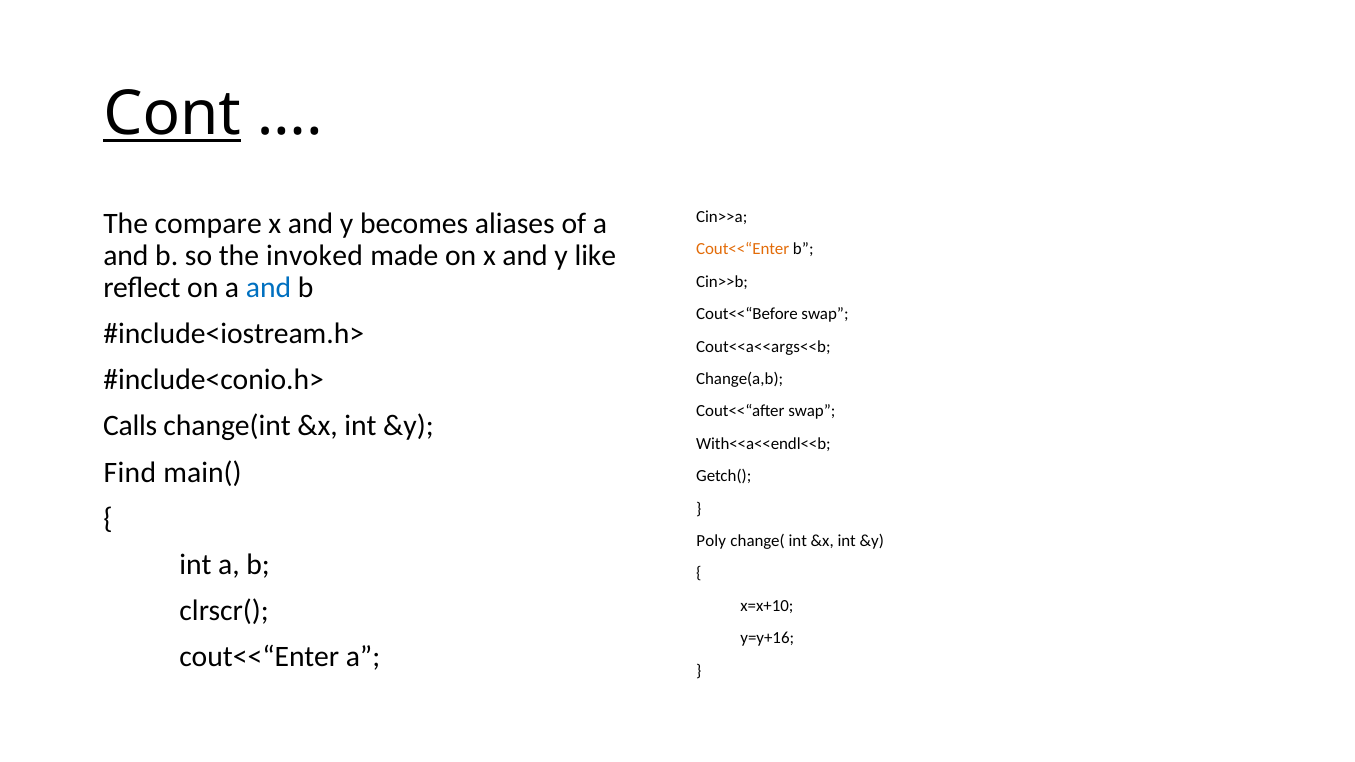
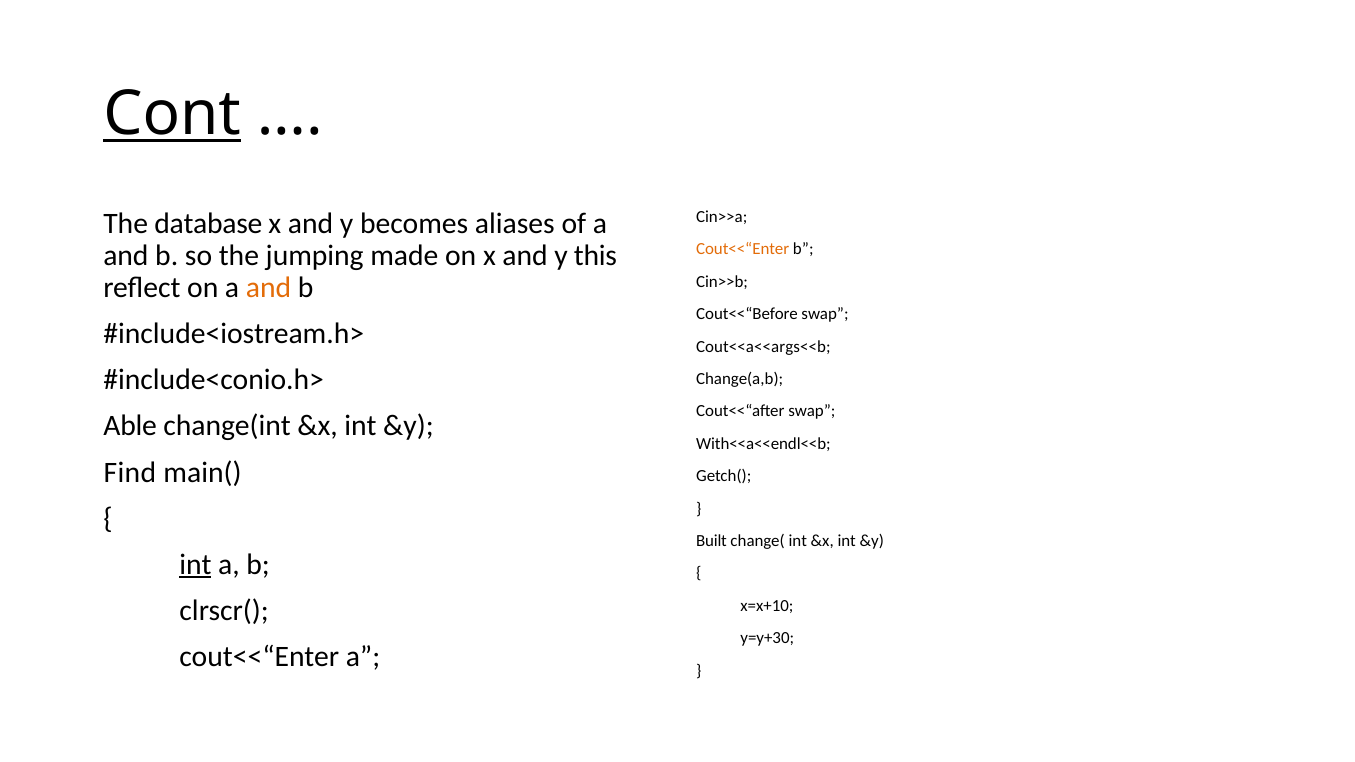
compare: compare -> database (208, 224)
invoked: invoked -> jumping (315, 256)
like: like -> this (595, 256)
and colour: blue -> orange (269, 288)
Calls: Calls -> Able (130, 426)
Poly: Poly -> Built (711, 541)
int underline: none -> present (195, 565)
y=y+16: y=y+16 -> y=y+30 (767, 638)
